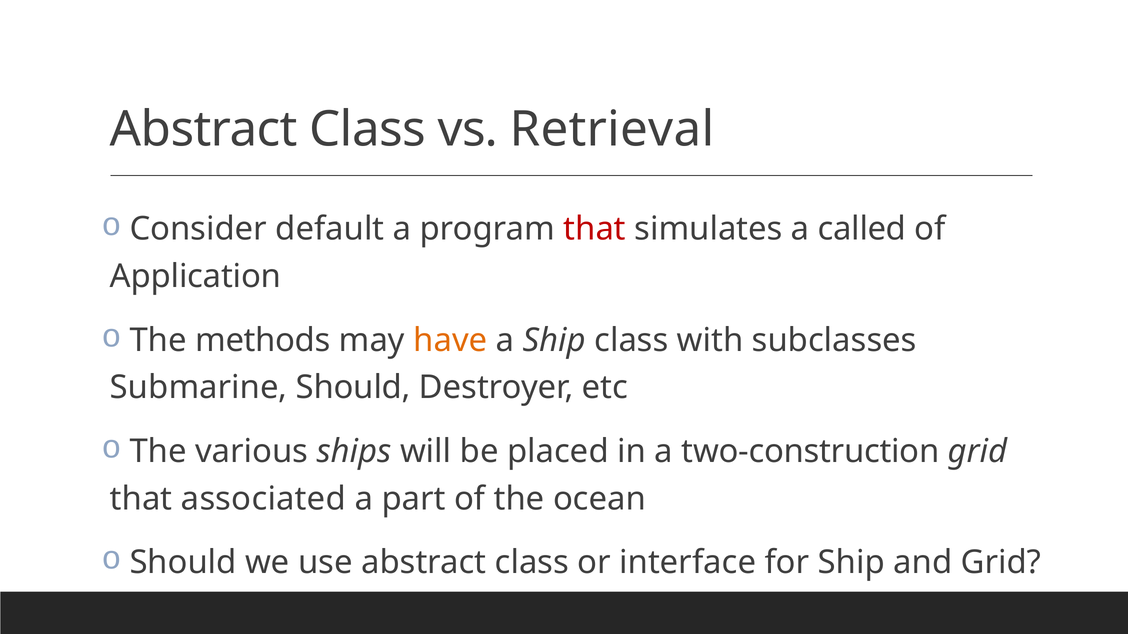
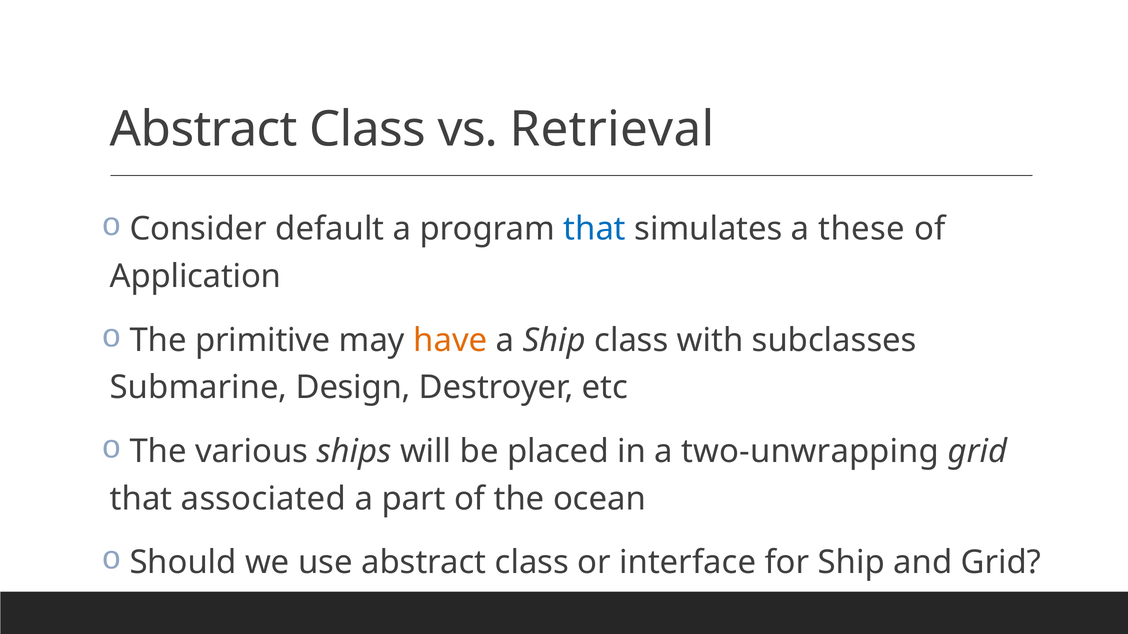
that colour: red -> blue (595, 229)
called: called -> these (862, 229)
methods: methods -> primitive (263, 340)
Submarine Should: Should -> Design (353, 388)
two-construction: two-construction -> two-unwrapping (810, 452)
